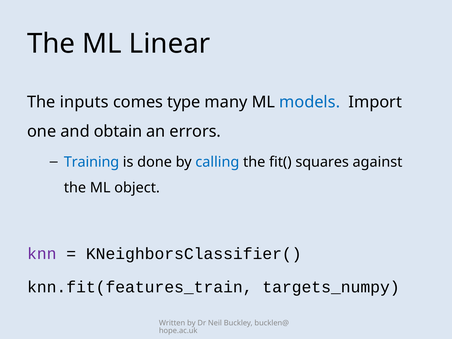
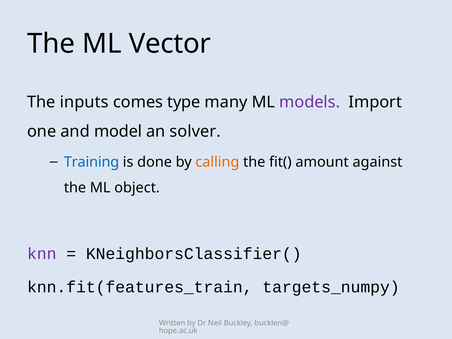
Linear: Linear -> Vector (170, 44)
models colour: blue -> purple (310, 102)
obtain: obtain -> model (118, 131)
errors: errors -> solver (195, 131)
calling colour: blue -> orange (217, 162)
squares: squares -> amount (322, 162)
